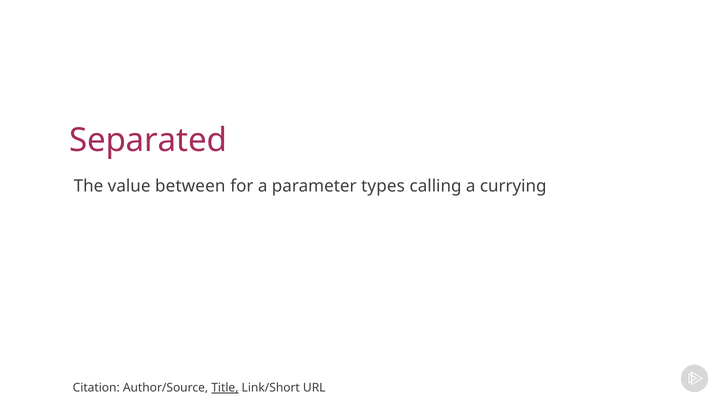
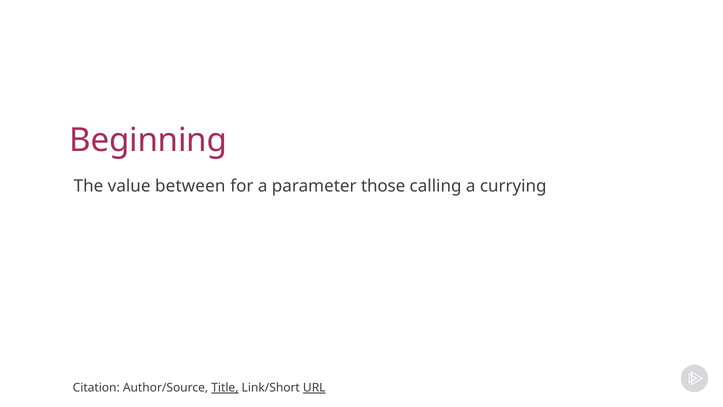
Separated: Separated -> Beginning (148, 140)
types: types -> those (383, 186)
URL underline: none -> present (314, 388)
